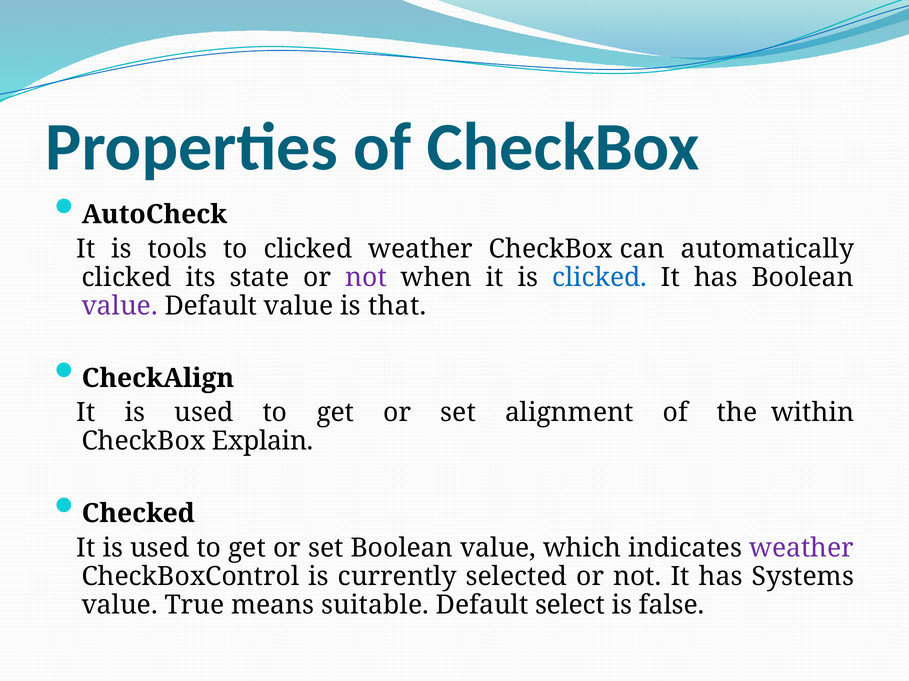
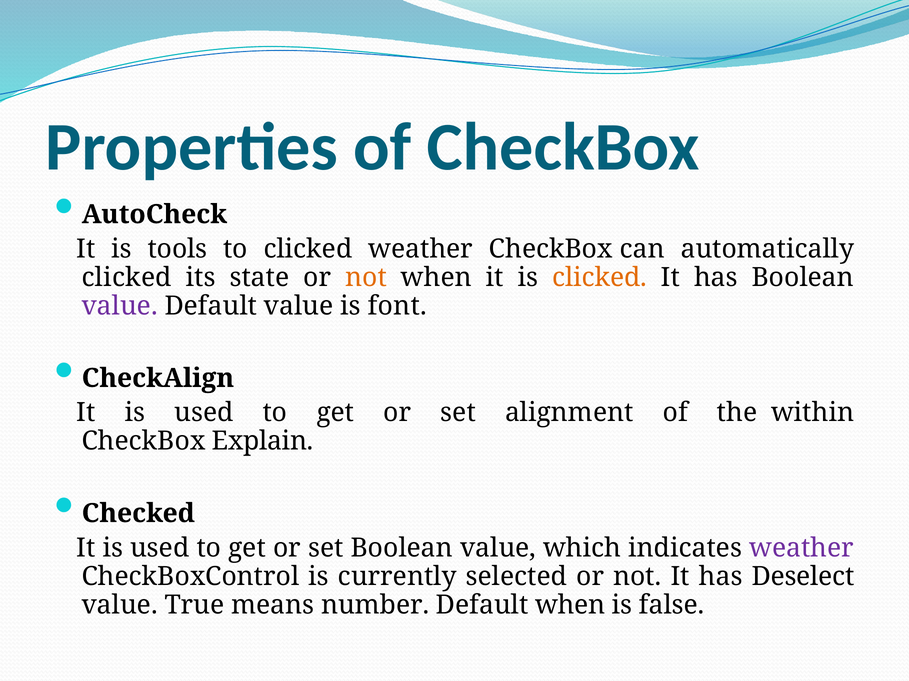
not colour: purple -> orange (366, 278)
clicked colour: blue -> orange (600, 278)
that: that -> font (397, 306)
Systems: Systems -> Deselect (803, 577)
suitable: suitable -> number (375, 606)
Default select: select -> when (570, 606)
